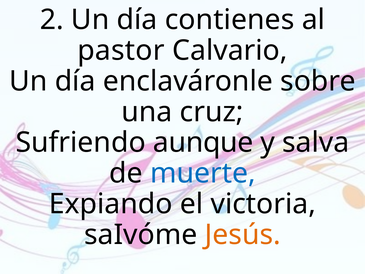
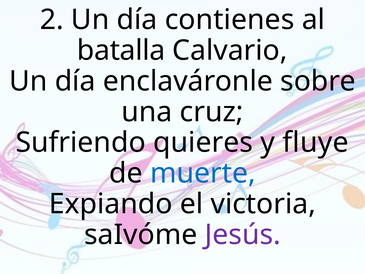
pastor: pastor -> batalla (121, 50)
aunque: aunque -> quieres (203, 142)
salva: salva -> fluye (316, 142)
Jesús colour: orange -> purple (243, 234)
